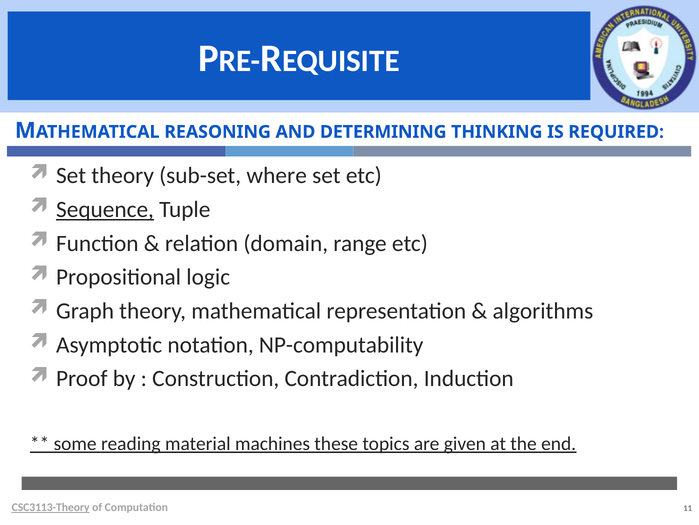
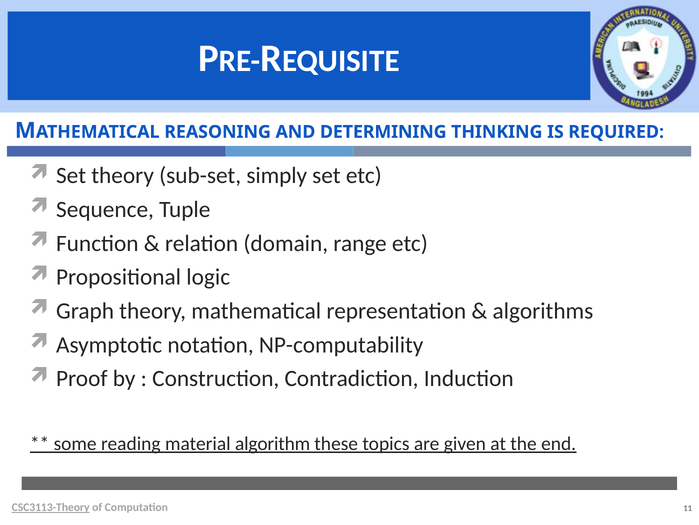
where: where -> simply (277, 175)
Sequence underline: present -> none (105, 209)
machines: machines -> algorithm (273, 443)
